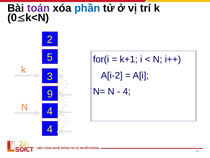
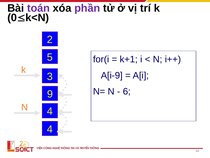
phần colour: blue -> purple (87, 8)
A[i-2: A[i-2 -> A[i-9 (112, 75)
4: 4 -> 6 (127, 91)
